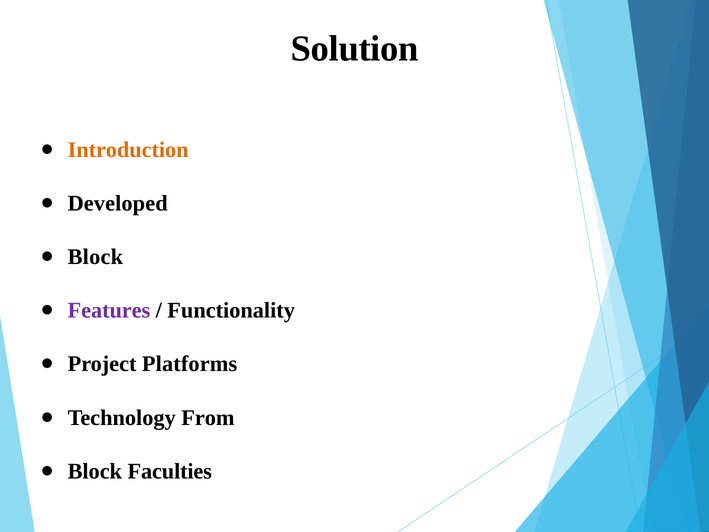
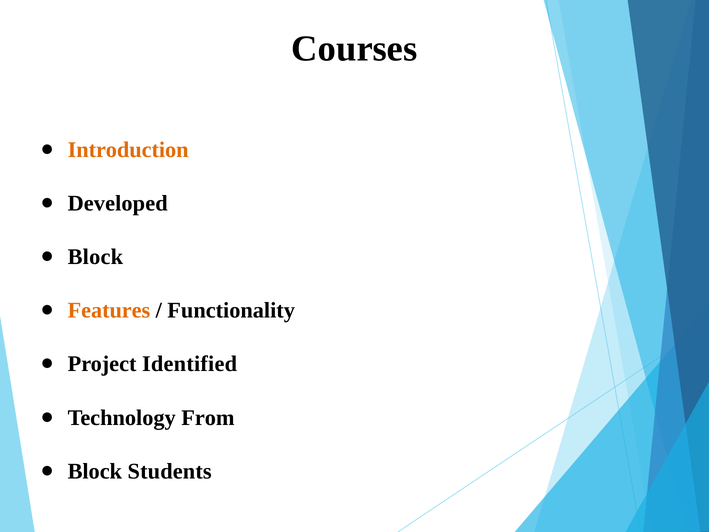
Solution: Solution -> Courses (354, 49)
Features colour: purple -> orange (109, 310)
Platforms: Platforms -> Identified (190, 364)
Faculties: Faculties -> Students (170, 471)
